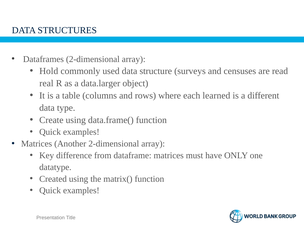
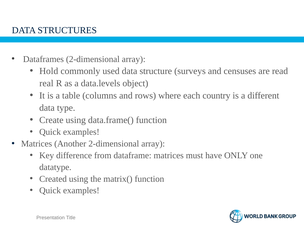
data.larger: data.larger -> data.levels (101, 83)
learned: learned -> country (216, 96)
